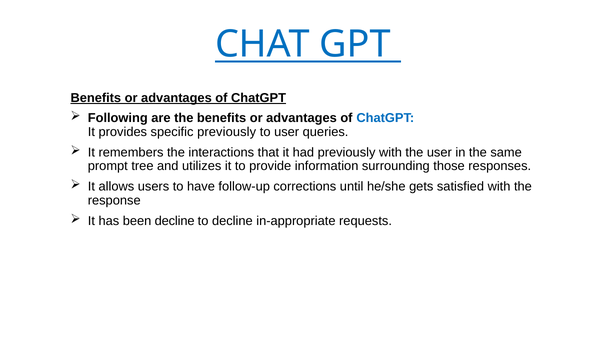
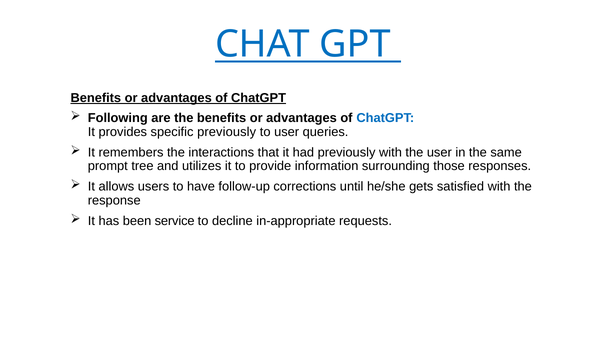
been decline: decline -> service (175, 220)
